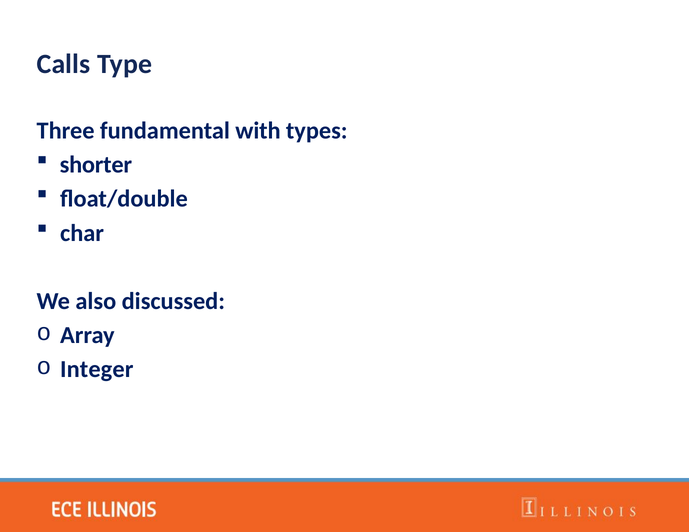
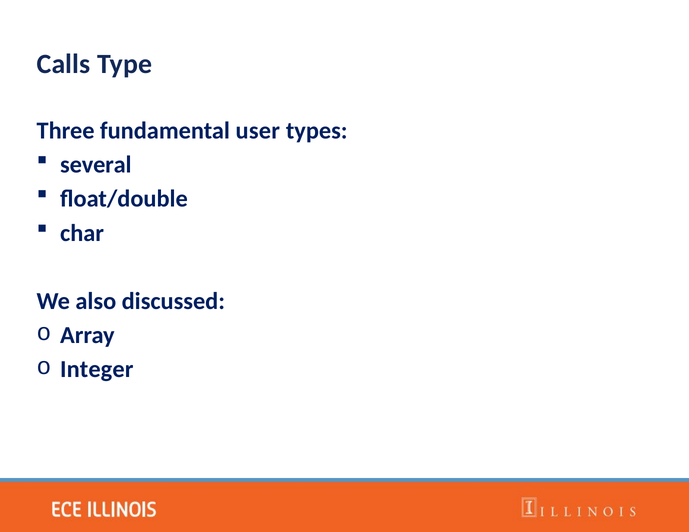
with: with -> user (258, 131)
shorter: shorter -> several (96, 165)
